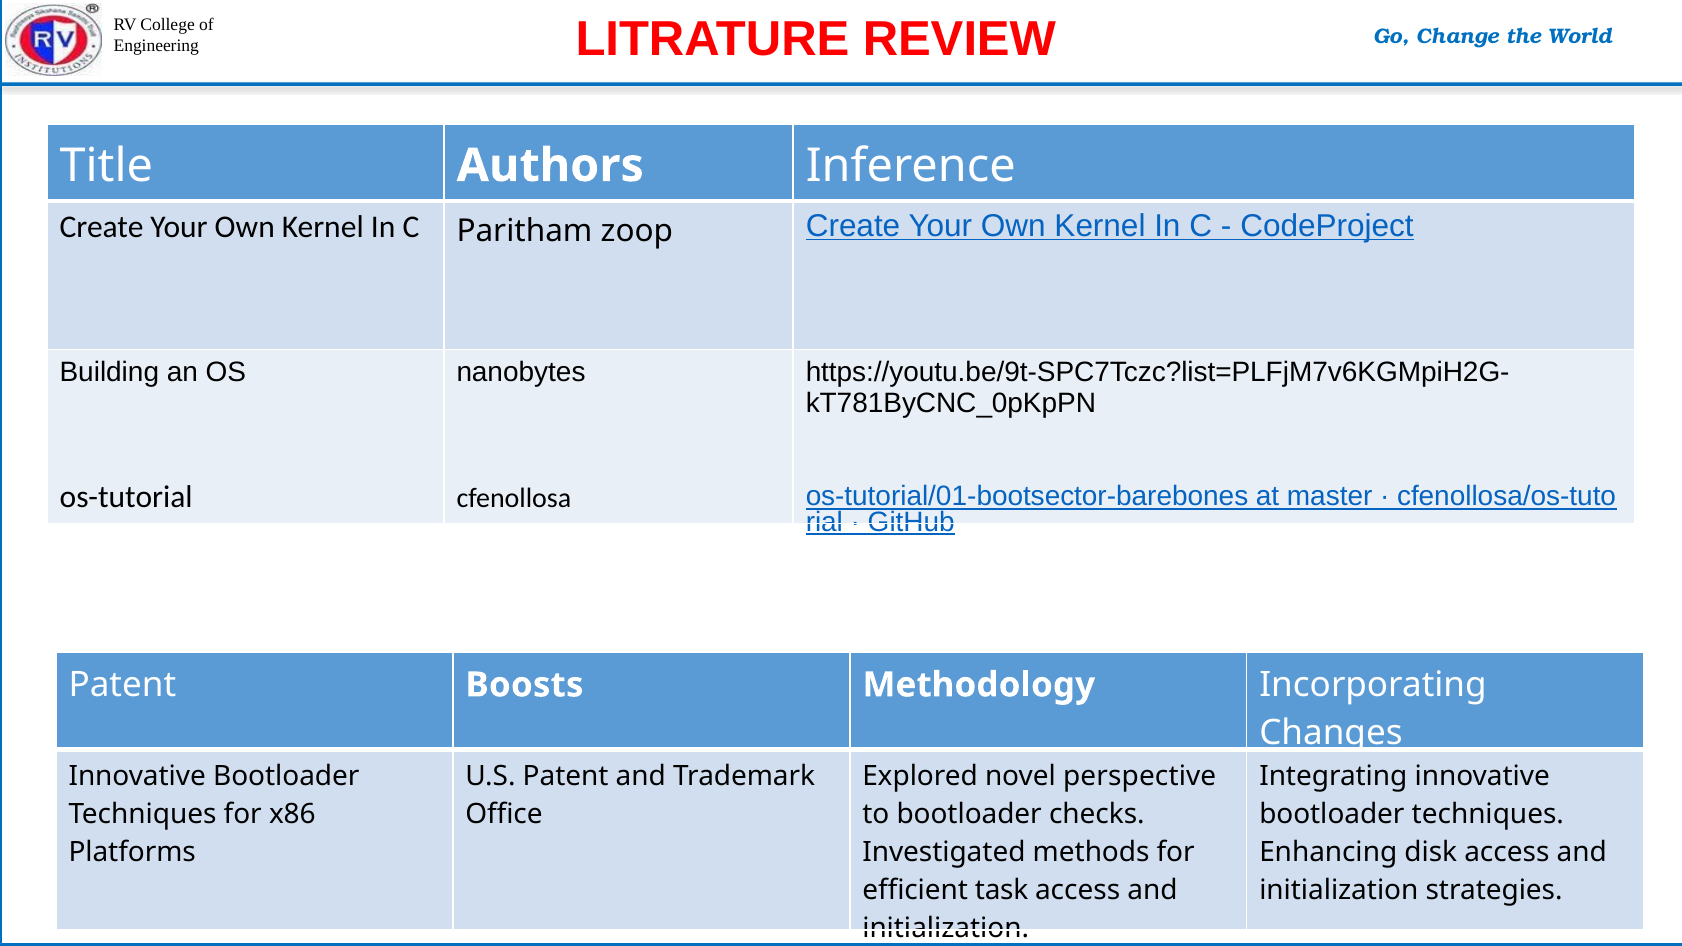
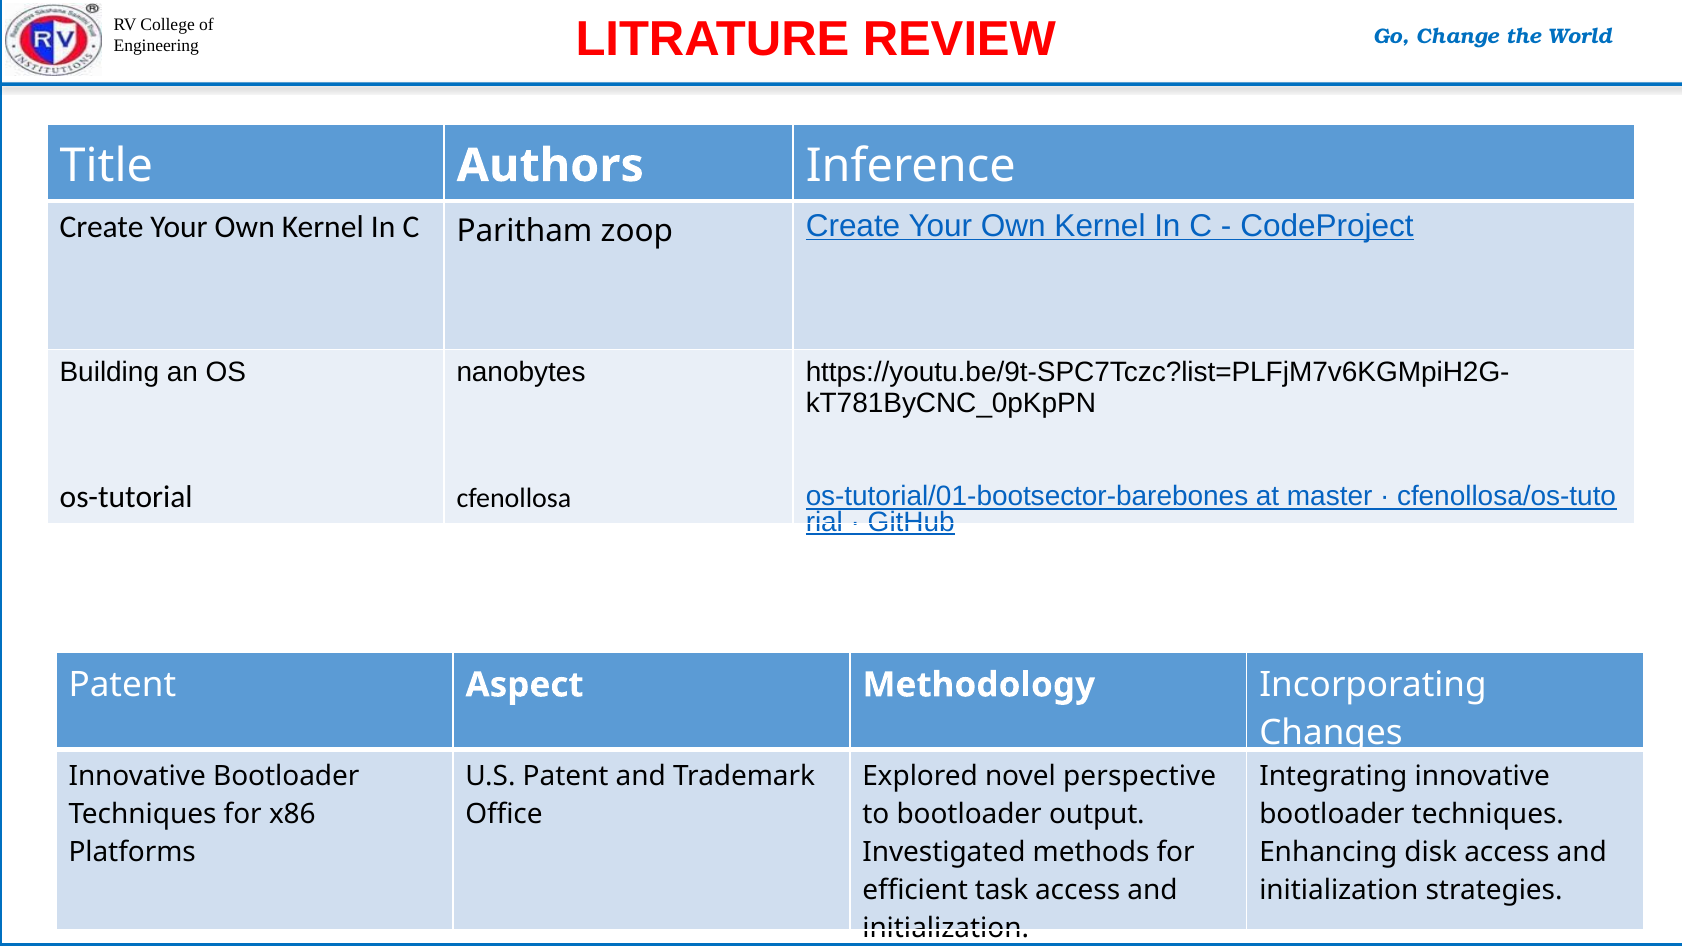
Boosts: Boosts -> Aspect (525, 685)
checks: checks -> output (1097, 814)
